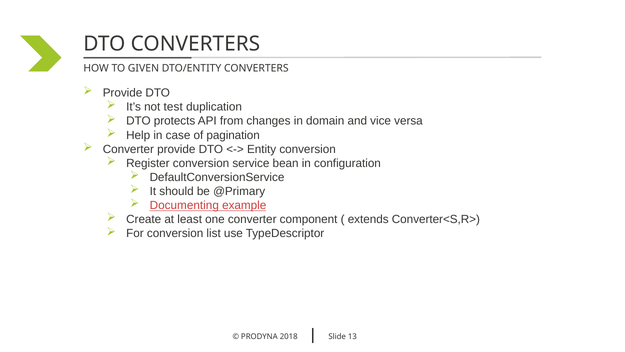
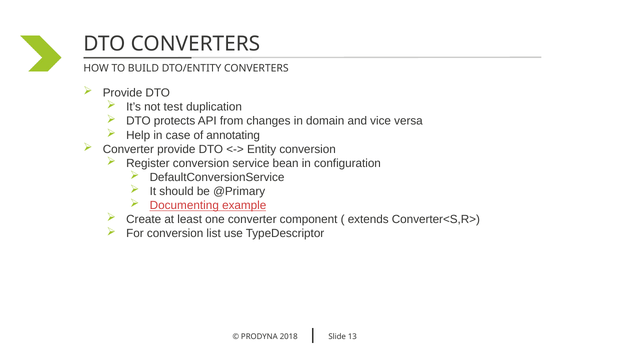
GIVEN: GIVEN -> BUILD (143, 68)
pagination: pagination -> annotating (233, 135)
